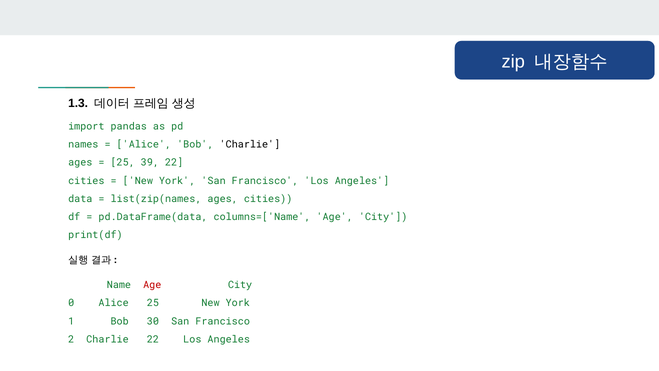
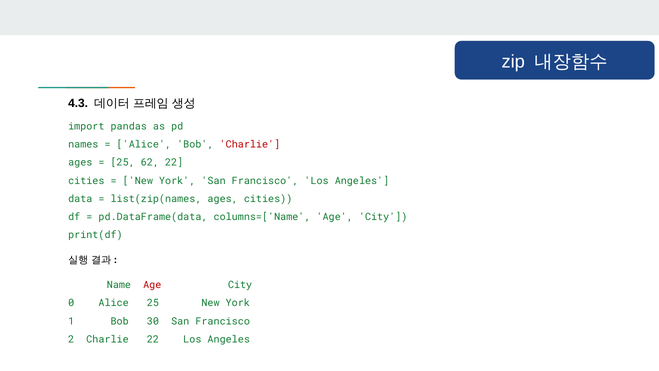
1.3: 1.3 -> 4.3 (78, 103)
Charlie colour: black -> red (250, 144)
39: 39 -> 62 (150, 162)
